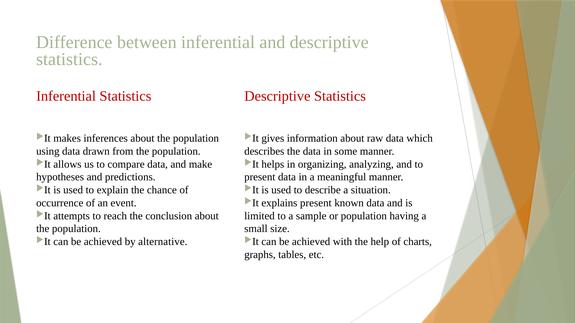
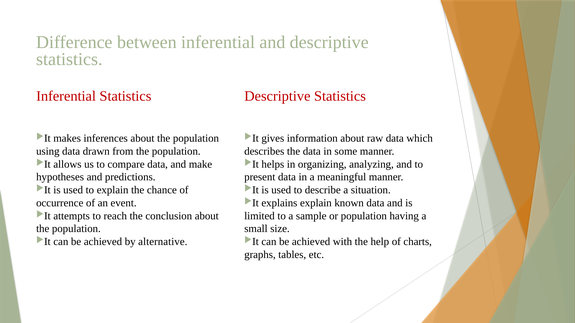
explains present: present -> explain (316, 203)
